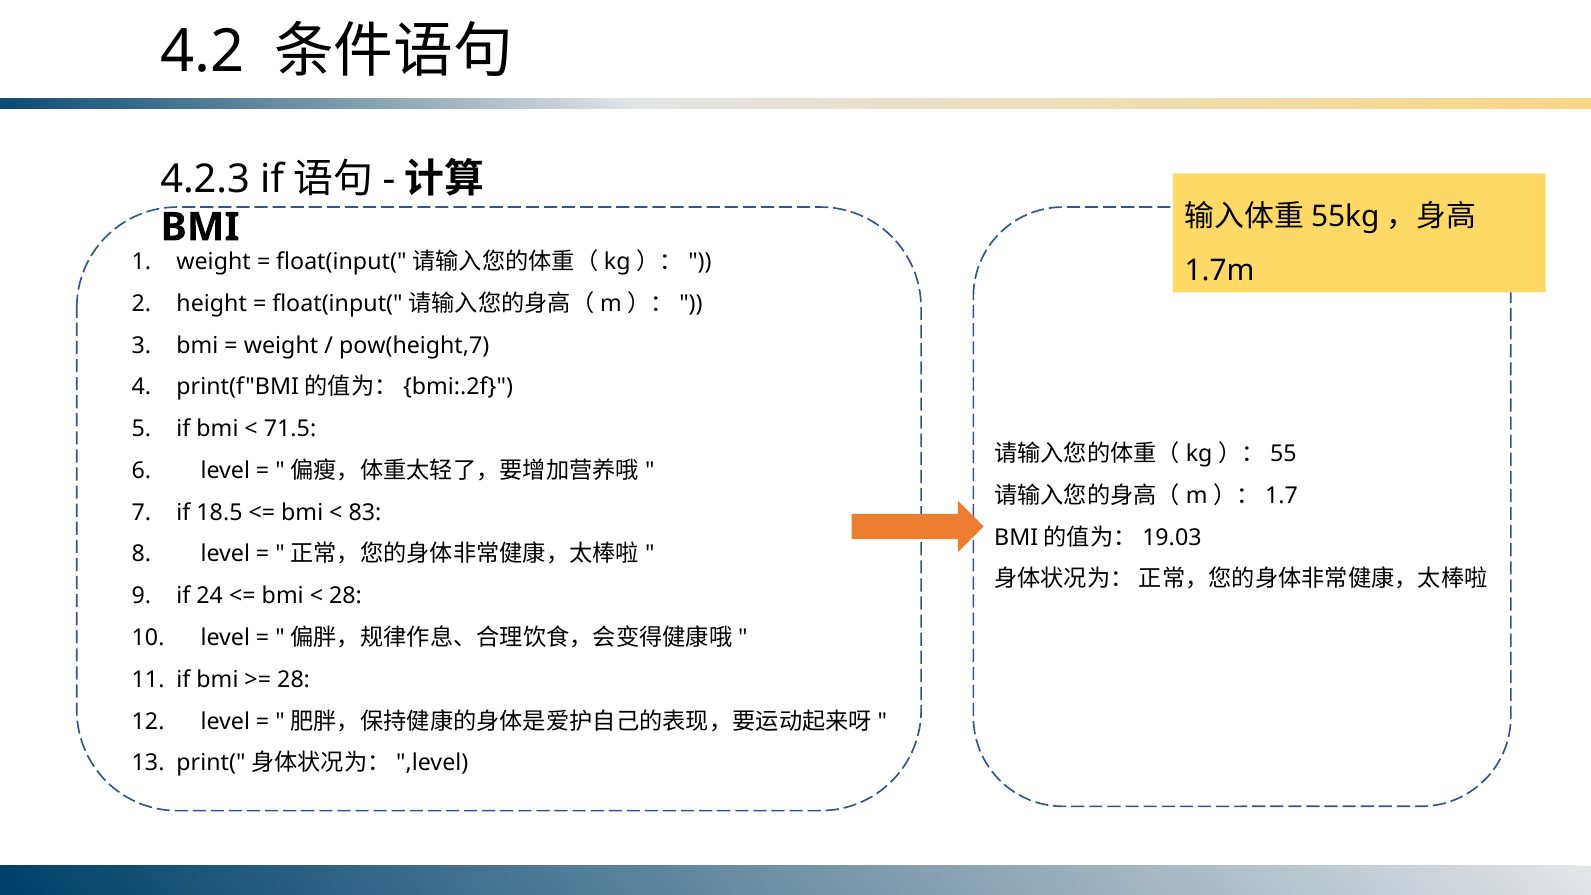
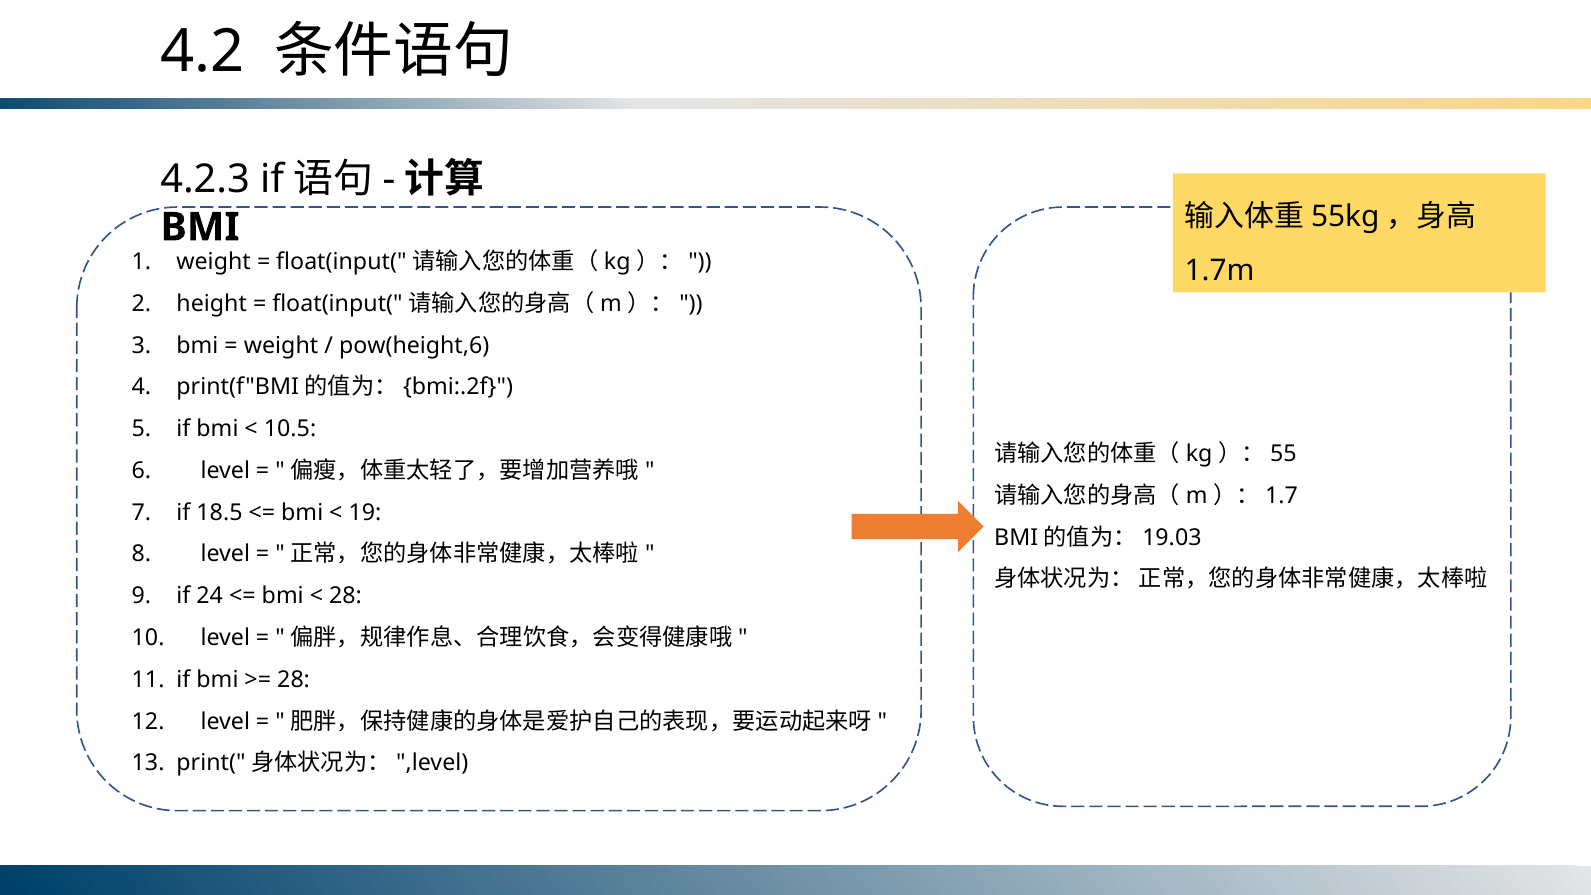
pow(height,7: pow(height,7 -> pow(height,6 (414, 345)
71.5: 71.5 -> 10.5 (290, 429)
83: 83 -> 19 (365, 513)
